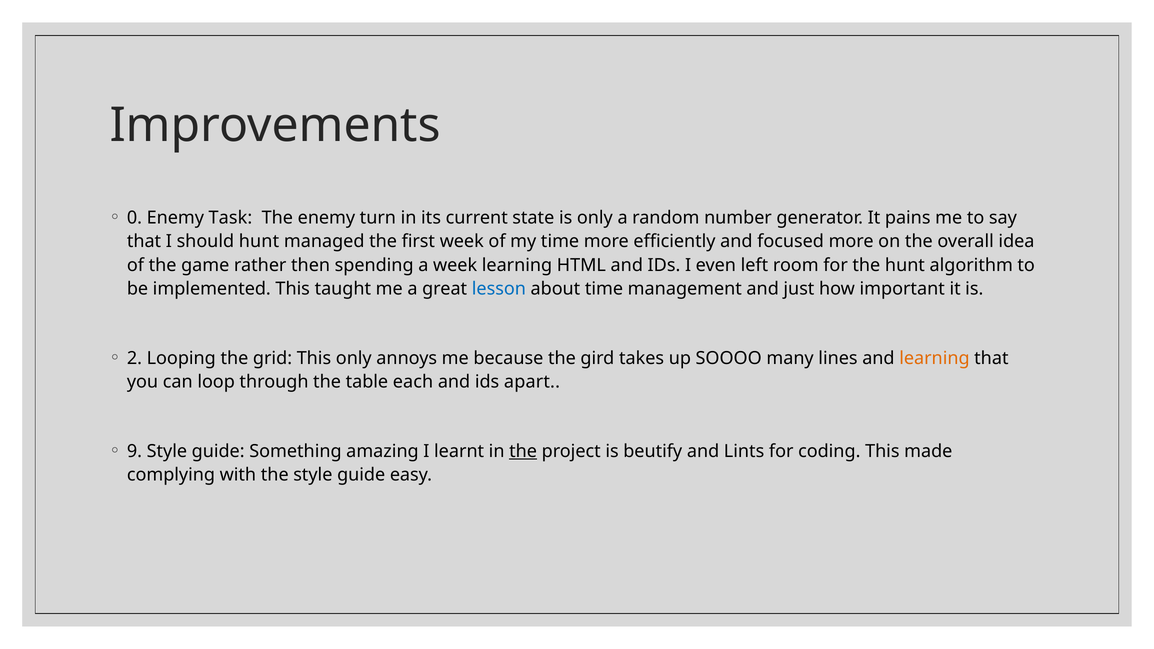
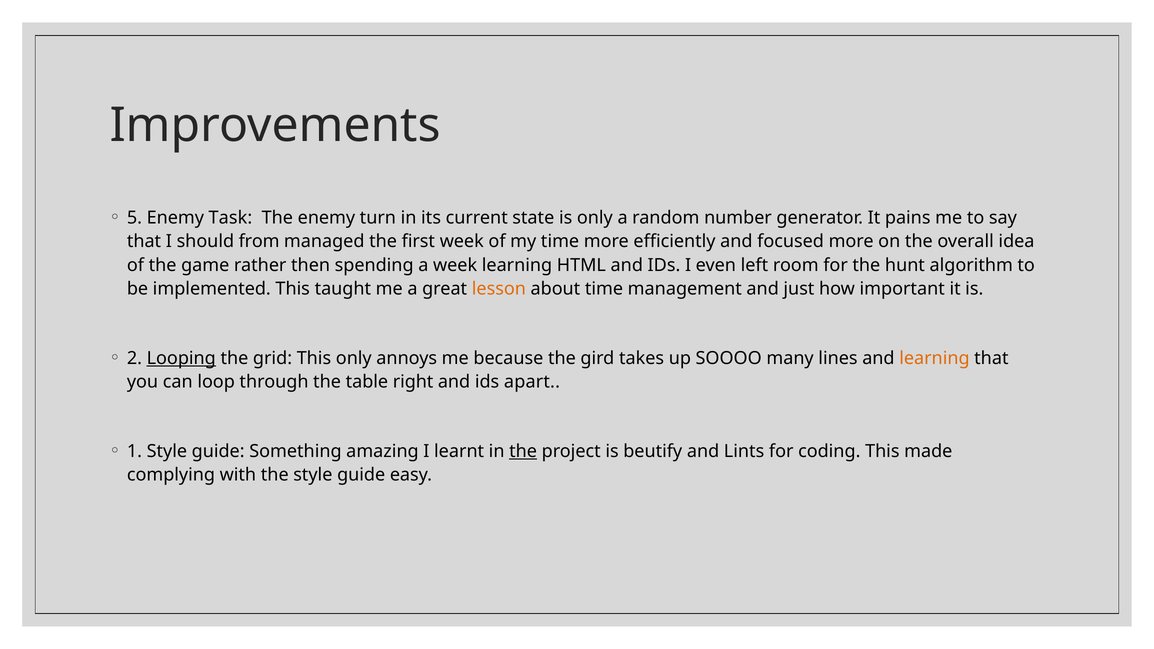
0: 0 -> 5 (134, 218)
should hunt: hunt -> from (259, 241)
lesson colour: blue -> orange (499, 289)
Looping underline: none -> present (181, 358)
each: each -> right (413, 382)
9: 9 -> 1 (134, 451)
